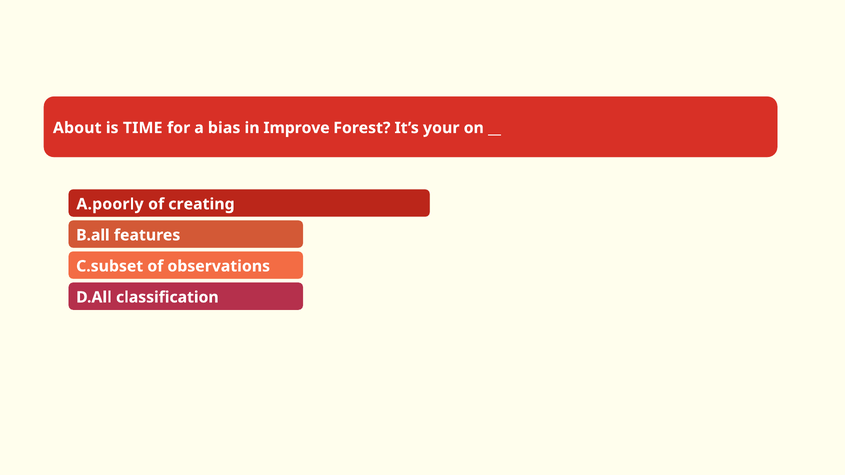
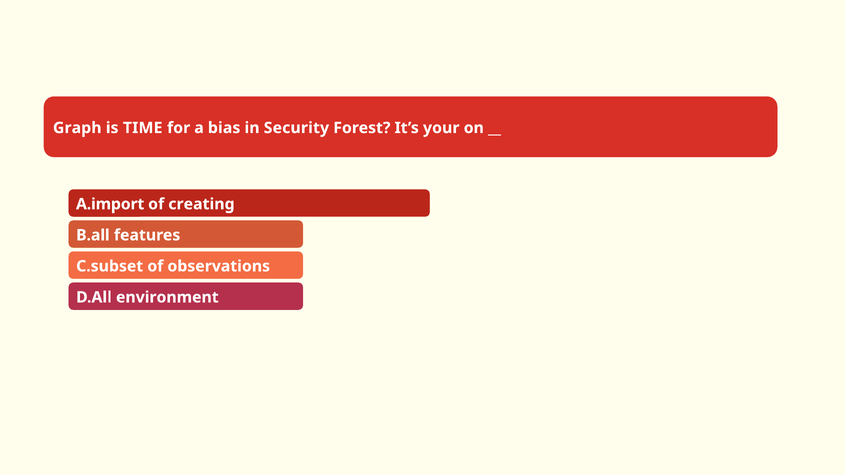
About: About -> Graph (77, 128)
Improve: Improve -> Security (296, 128)
A.poorly: A.poorly -> A.import (110, 204)
classification: classification -> environment (167, 297)
